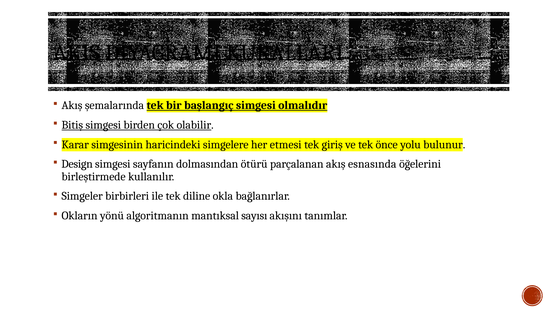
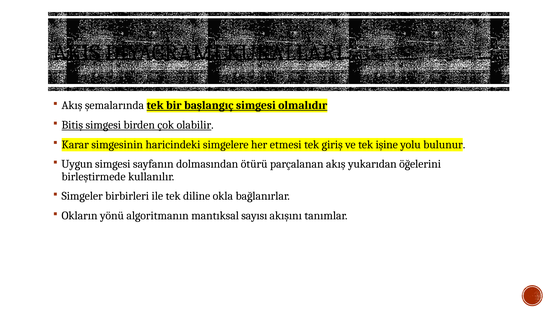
önce: önce -> işine (387, 144)
Design: Design -> Uygun (77, 164)
esnasında: esnasında -> yukarıdan (372, 164)
